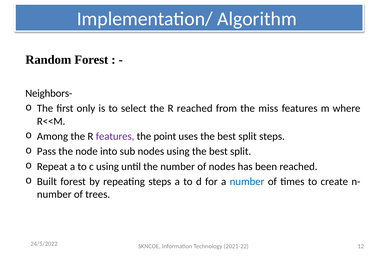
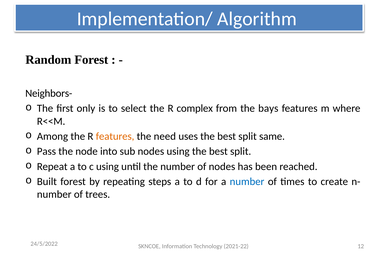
R reached: reached -> complex (195, 108)
miss: miss -> bays (268, 108)
features colour: purple -> orange (115, 136)
point: point -> need (165, 136)
split steps: steps -> same (272, 136)
